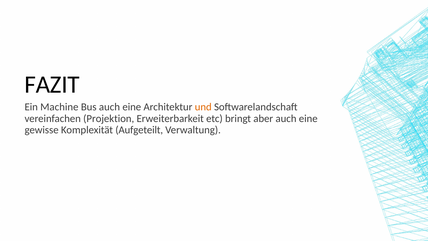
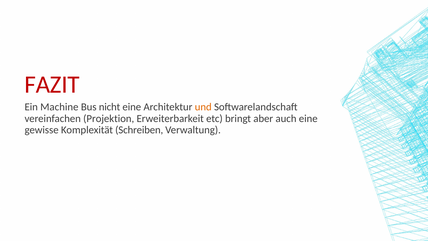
FAZIT colour: black -> red (52, 85)
Bus auch: auch -> nicht (110, 107)
Aufgeteilt: Aufgeteilt -> Schreiben (139, 130)
